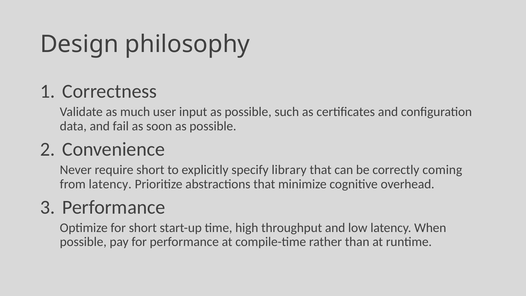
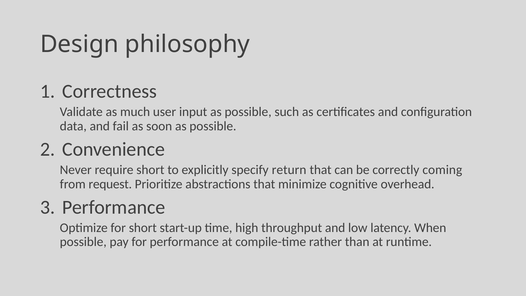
library: library -> return (289, 170)
from latency: latency -> request (110, 184)
